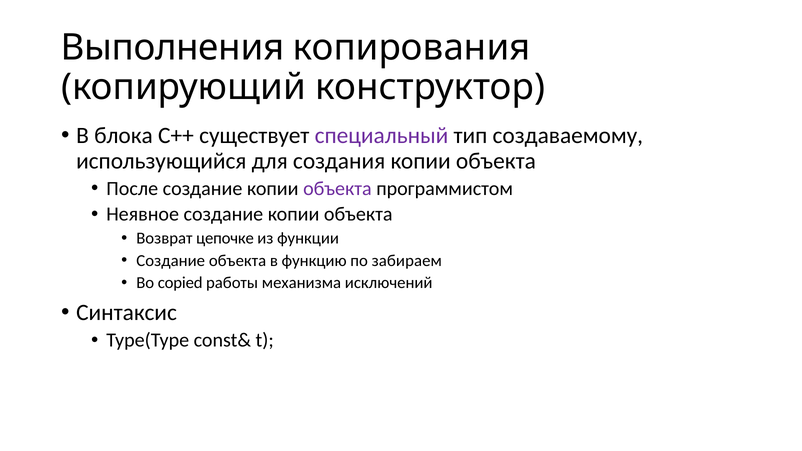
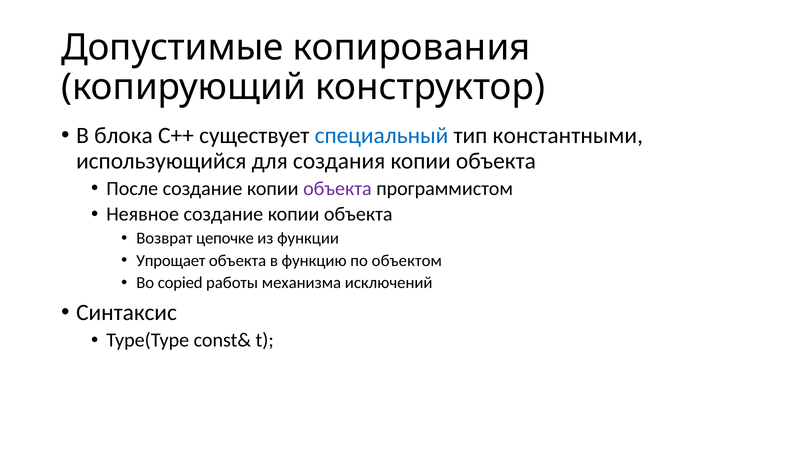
Выполнения: Выполнения -> Допустимые (172, 47)
специальный colour: purple -> blue (382, 136)
создаваемому: создаваемому -> константными (568, 136)
Создание: Создание -> Упрощает (171, 261)
забираем: забираем -> объектом (407, 261)
